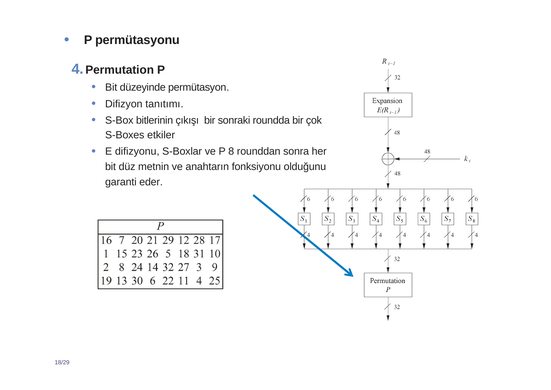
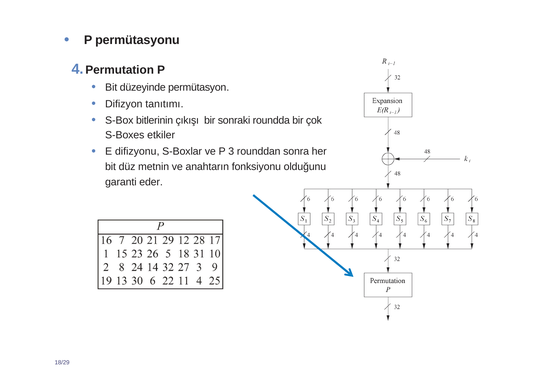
8: 8 -> 3 (231, 151)
